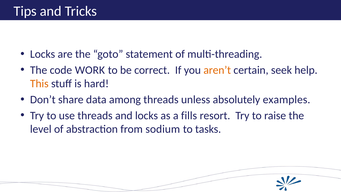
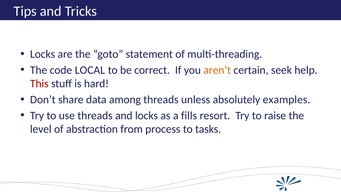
WORK: WORK -> LOCAL (90, 70)
This colour: orange -> red (39, 84)
sodium: sodium -> process (163, 129)
